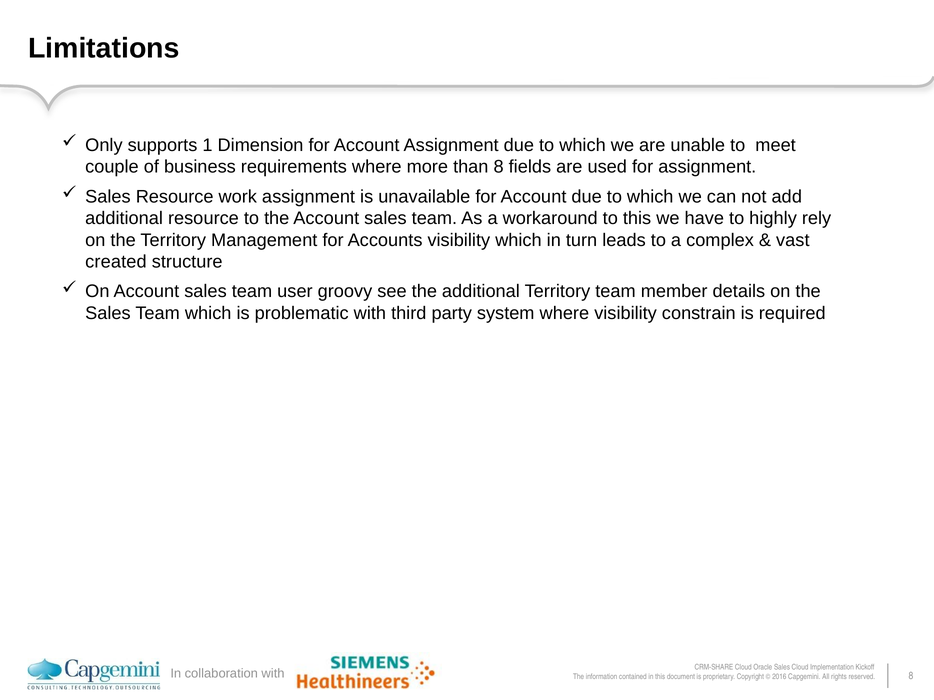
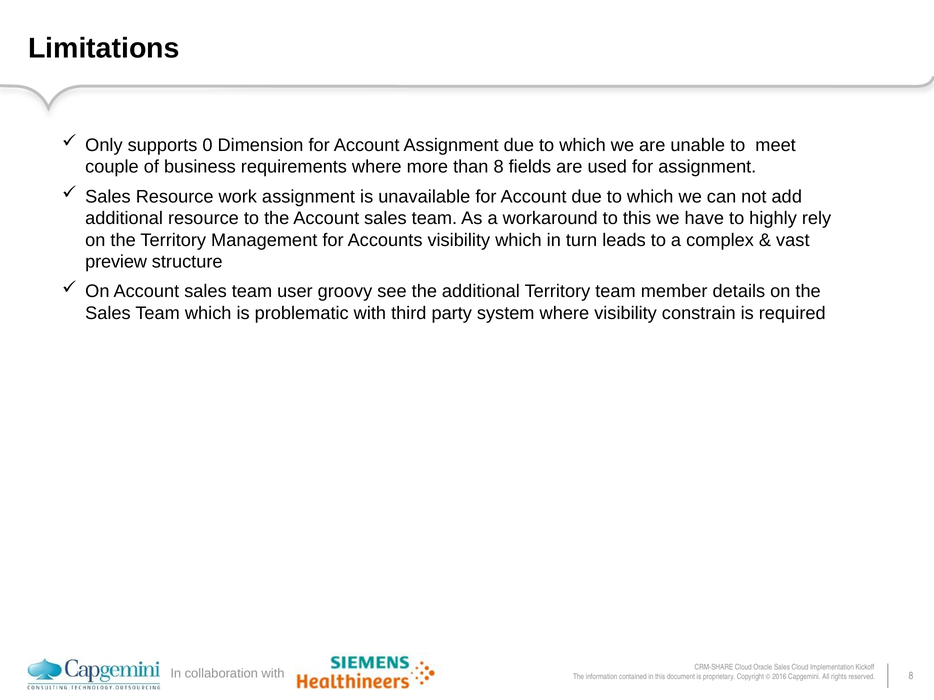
1: 1 -> 0 (207, 145)
created: created -> preview (116, 262)
